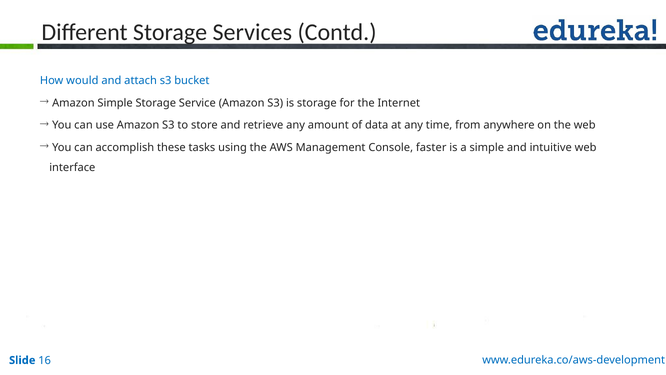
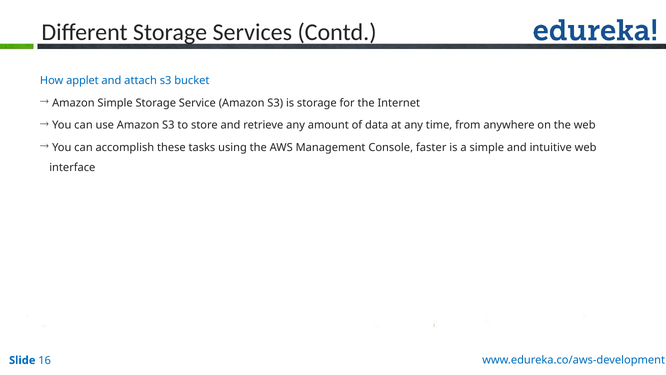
would: would -> applet (82, 81)
